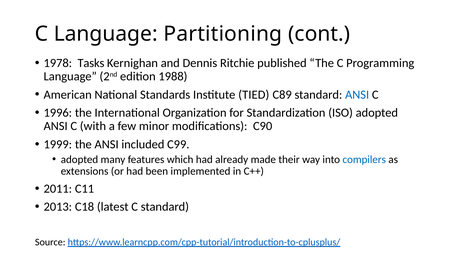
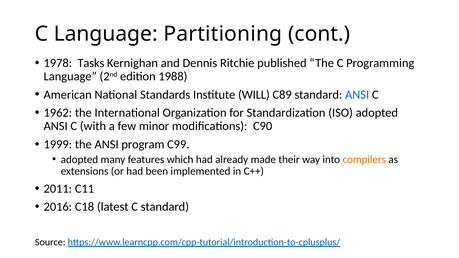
TIED: TIED -> WILL (254, 95)
1996: 1996 -> 1962 (58, 113)
included: included -> program (143, 144)
compilers colour: blue -> orange (364, 160)
2013: 2013 -> 2016 (58, 207)
